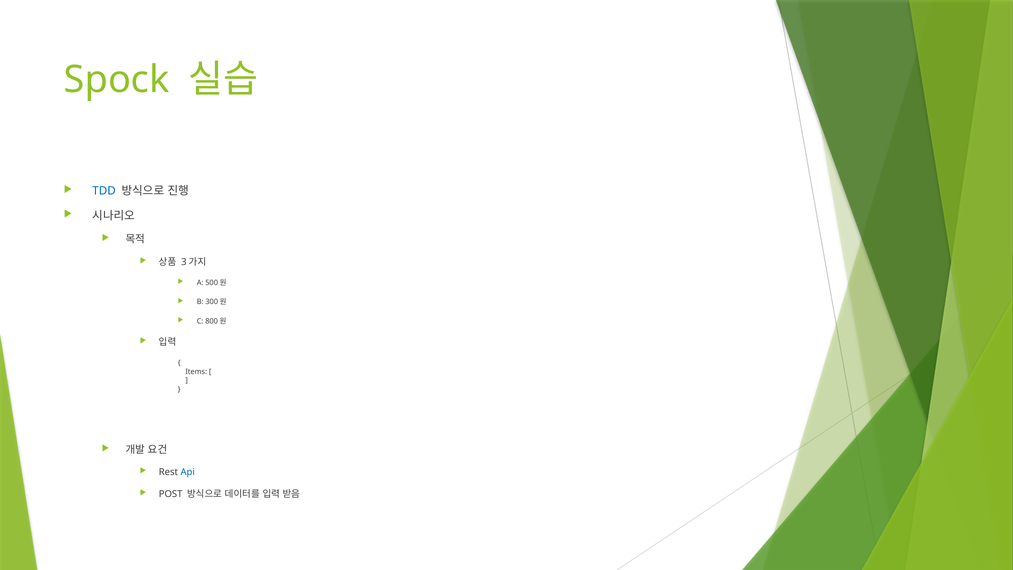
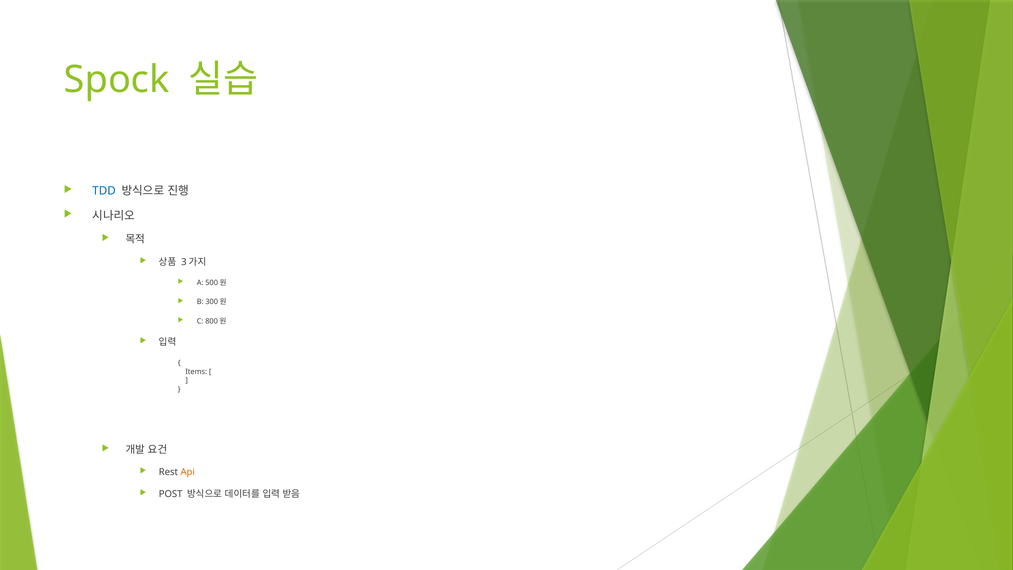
Api colour: blue -> orange (188, 472)
